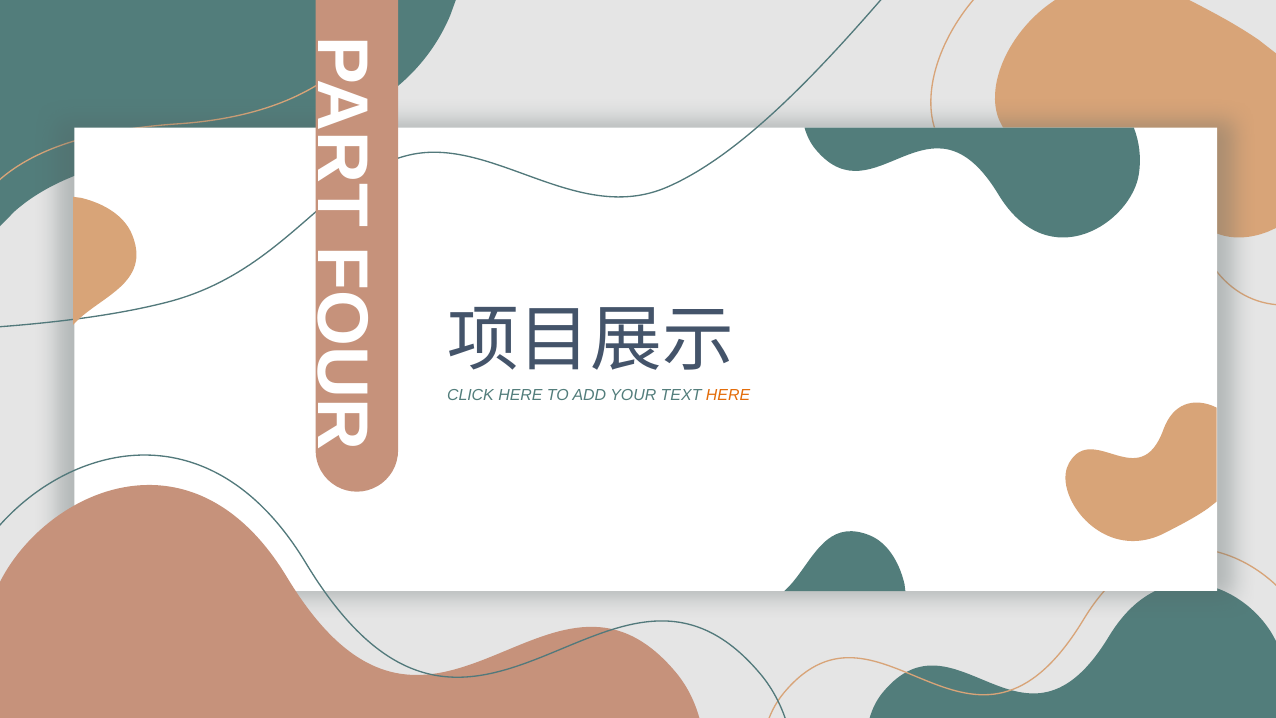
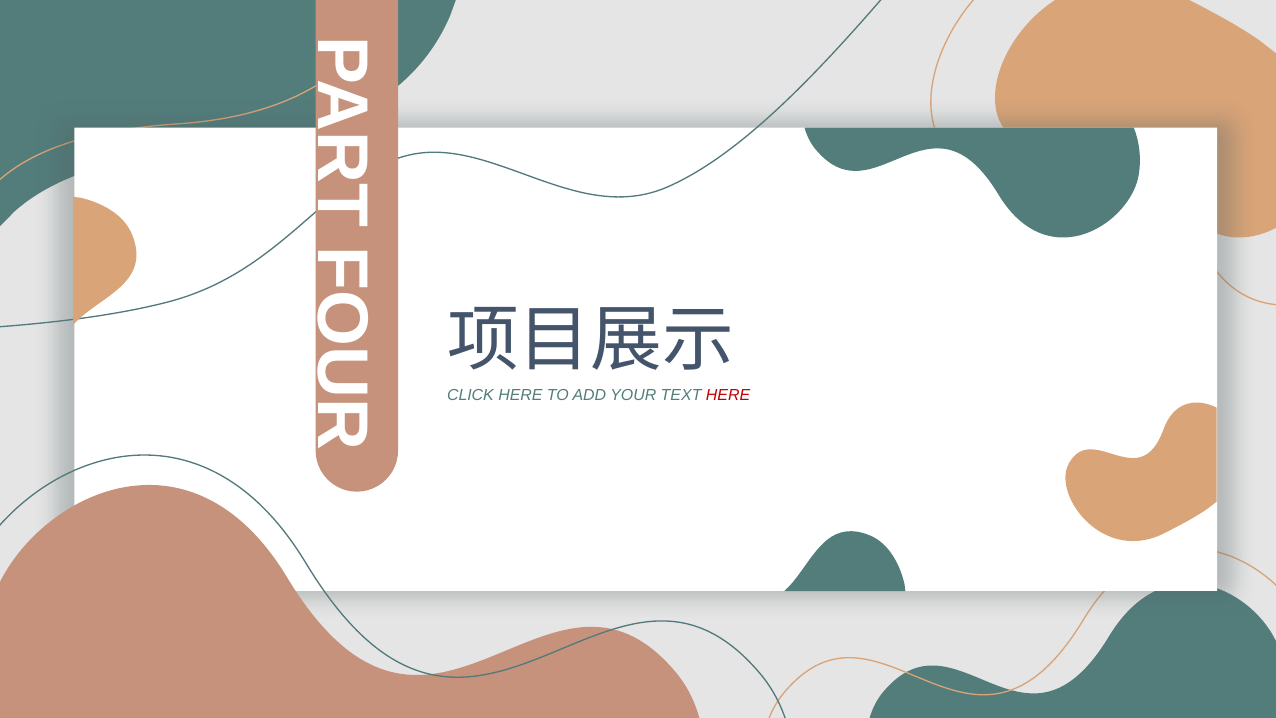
HERE colour: orange -> red (728, 395)
